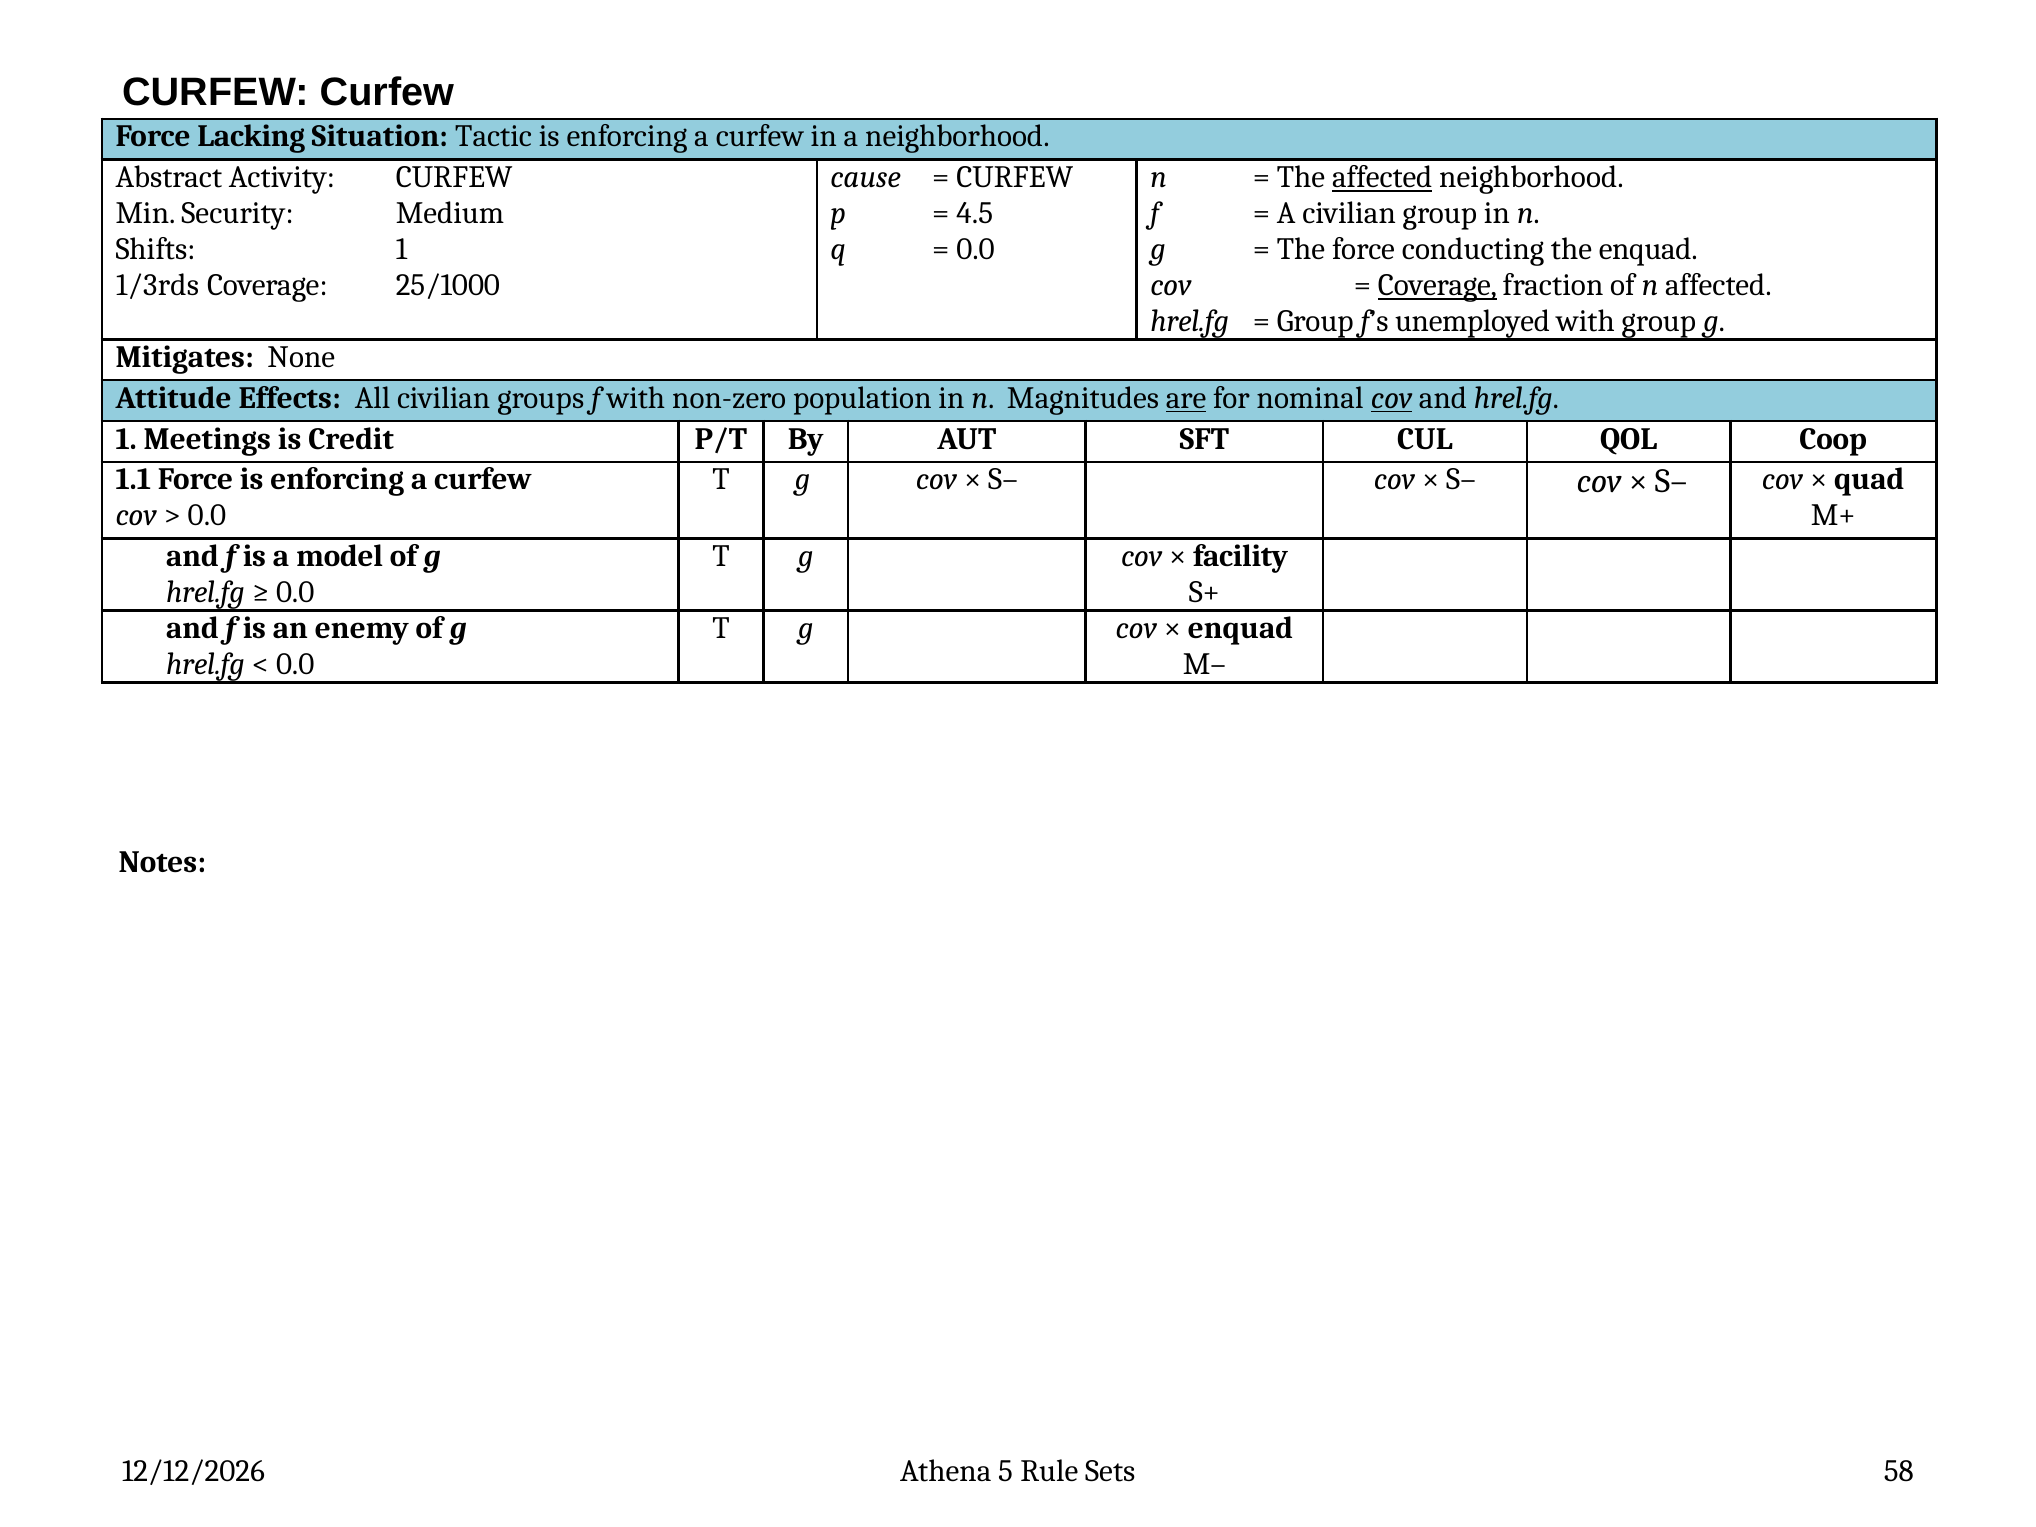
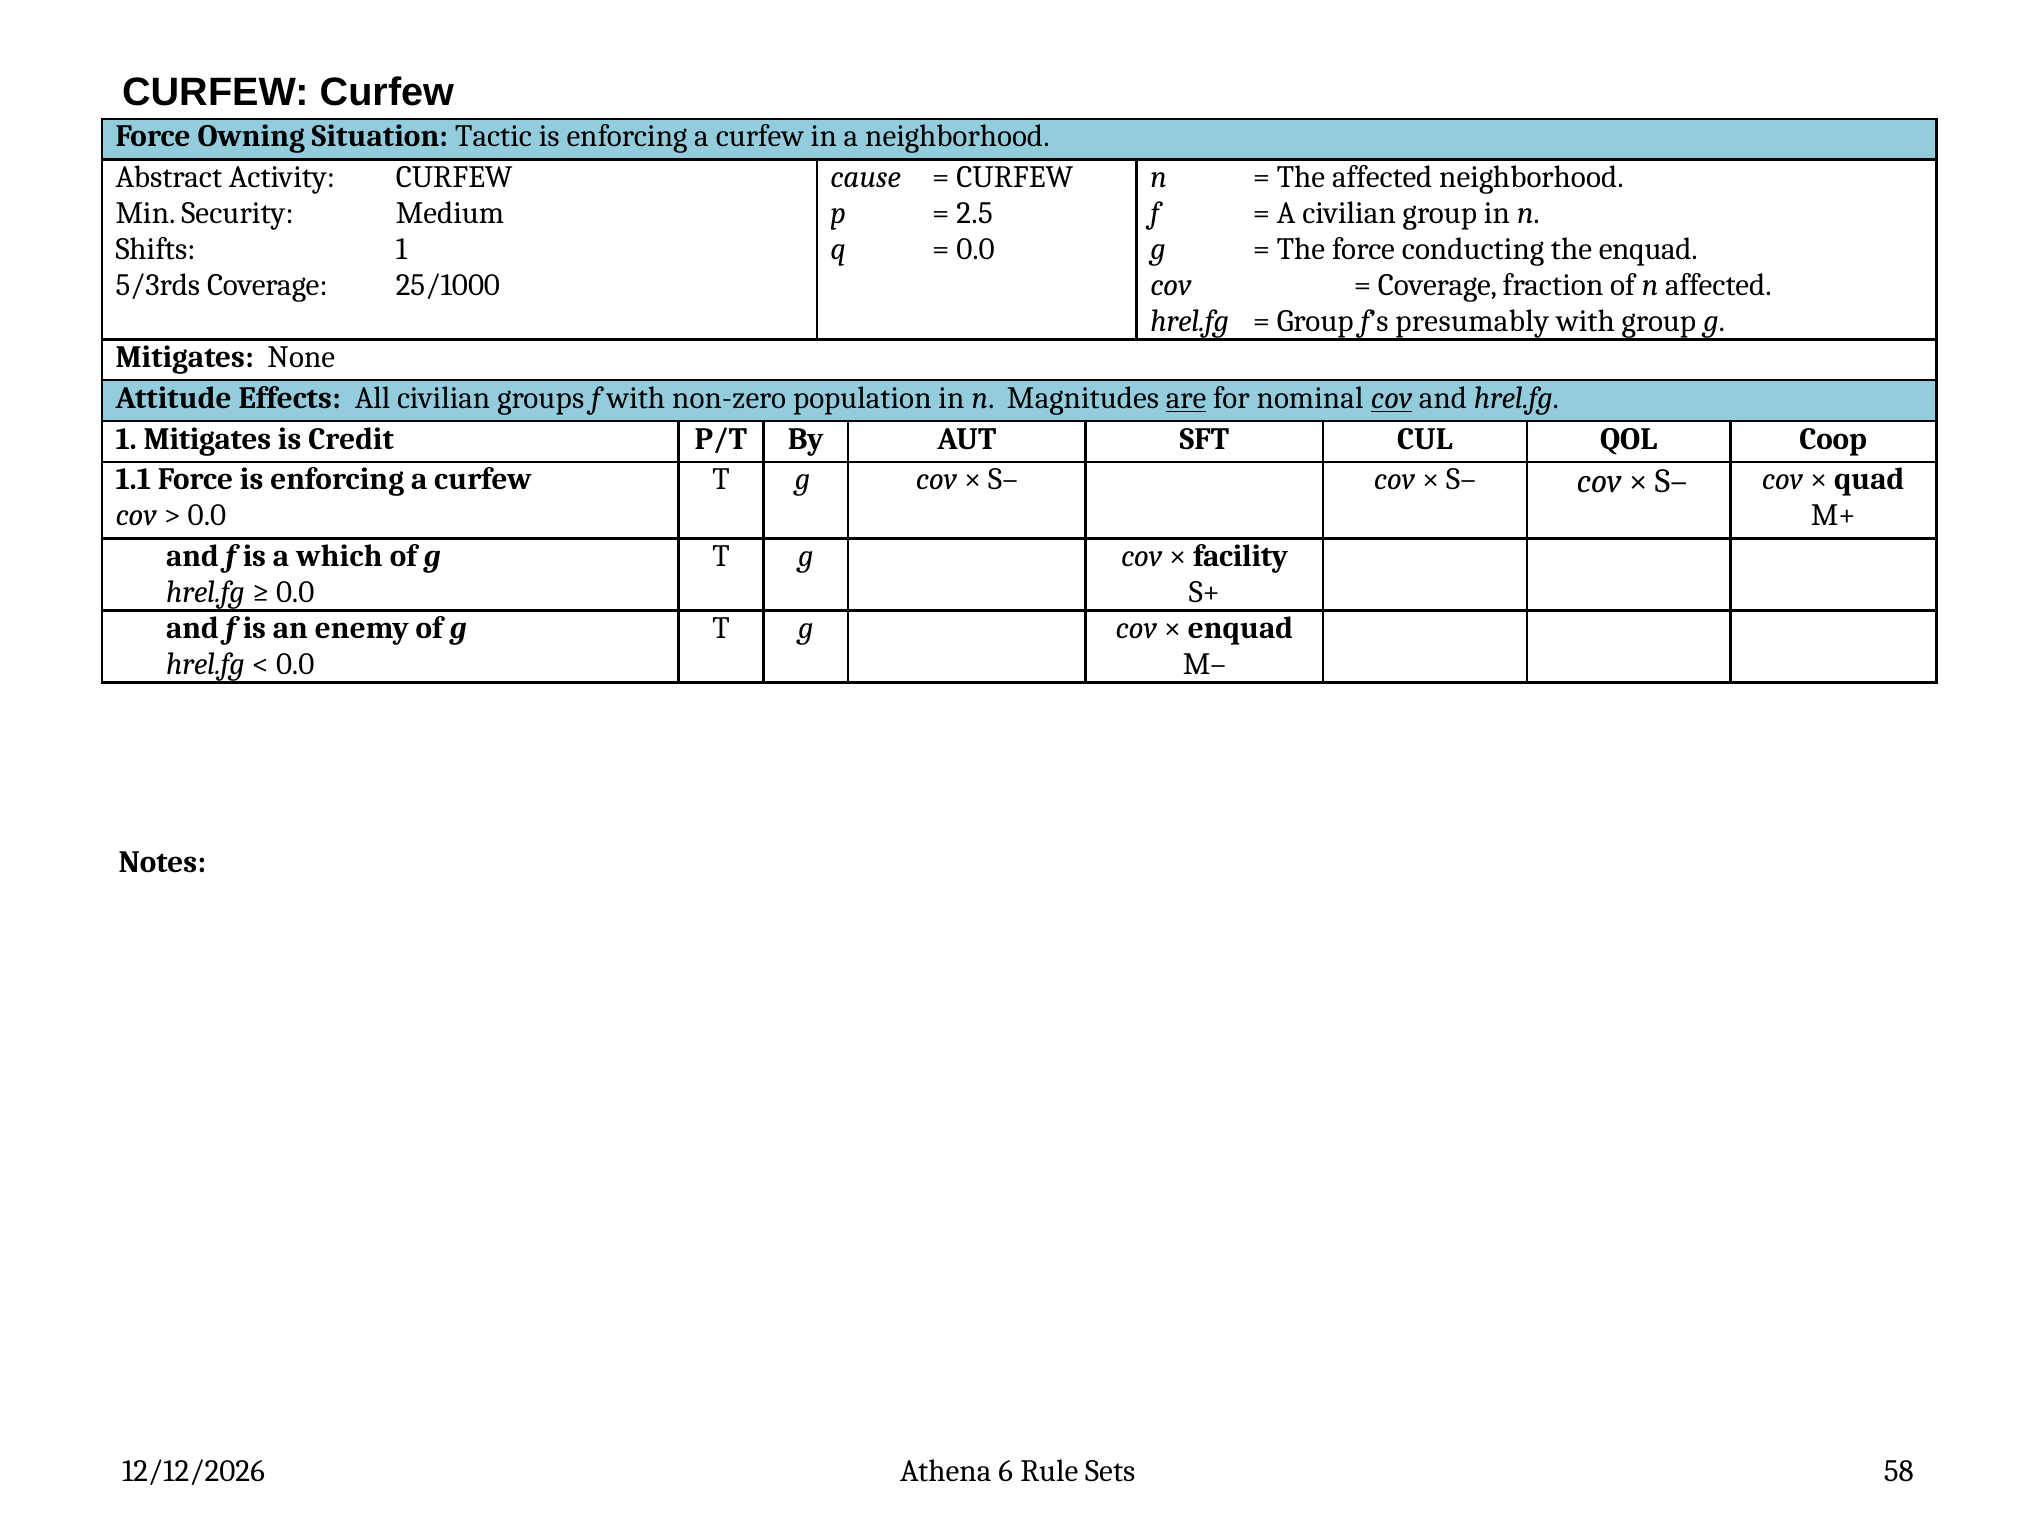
Lacking: Lacking -> Owning (251, 137)
affected underline: present -> none (1382, 177)
4.5: 4.5 -> 2.5 (975, 213)
1/3rds: 1/3rds -> 5/3rds (158, 285)
Coverage underline: present -> none (1438, 285)
unemployed: unemployed -> presumably (1472, 321)
1 Meetings: Meetings -> Mitigates (207, 439)
model: model -> which (339, 556)
5: 5 -> 6 (1006, 1472)
